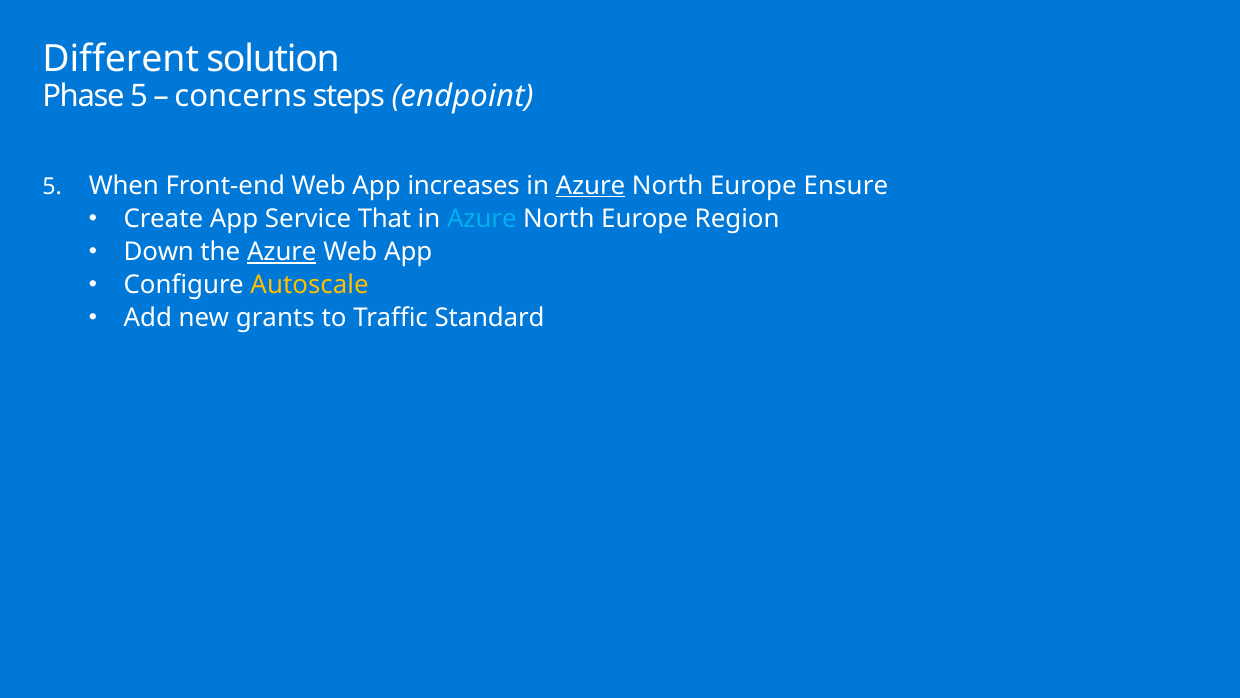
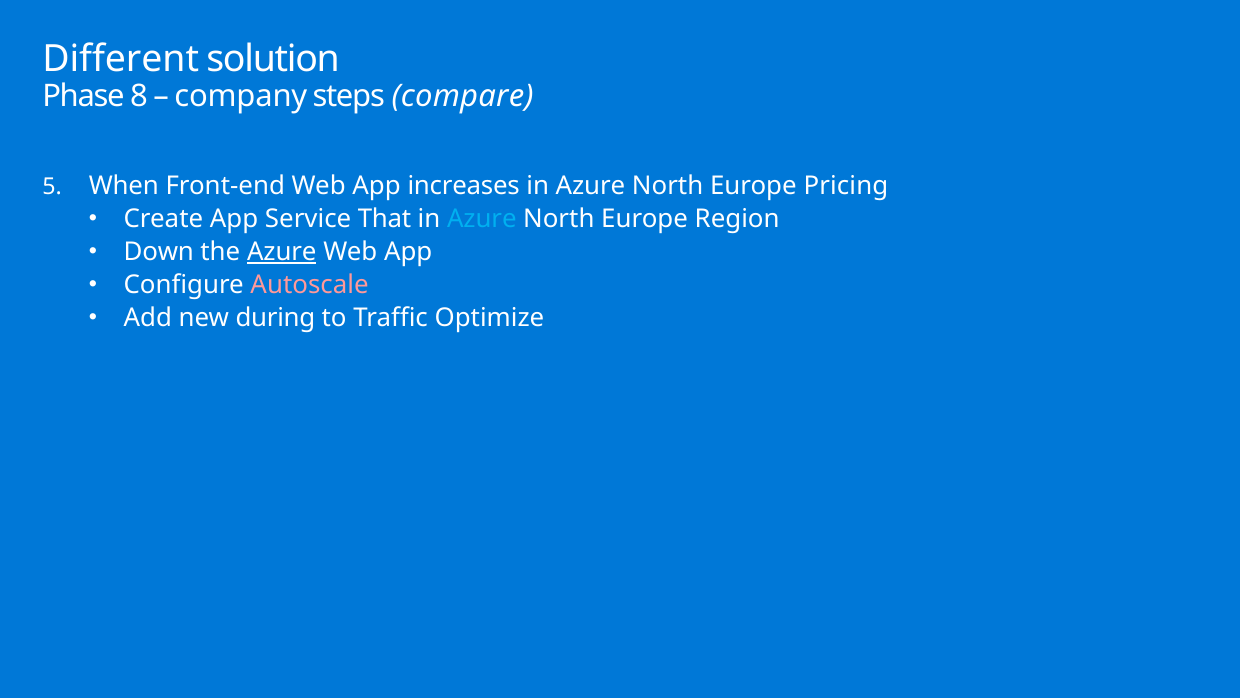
Phase 5: 5 -> 8 (139, 96)
concerns: concerns -> company (241, 96)
endpoint: endpoint -> compare (463, 96)
Azure underline: present -> none (591, 185)
Ensure: Ensure -> Pricing (846, 185)
Autoscale colour: yellow -> pink (310, 285)
grants: grants -> during (275, 318)
Standard: Standard -> Optimize (489, 318)
